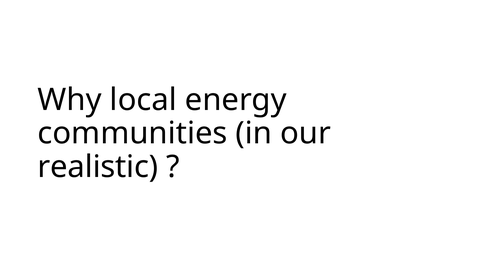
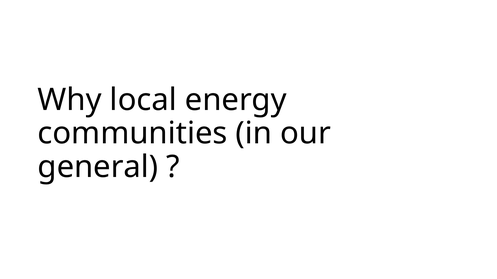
realistic: realistic -> general (98, 167)
